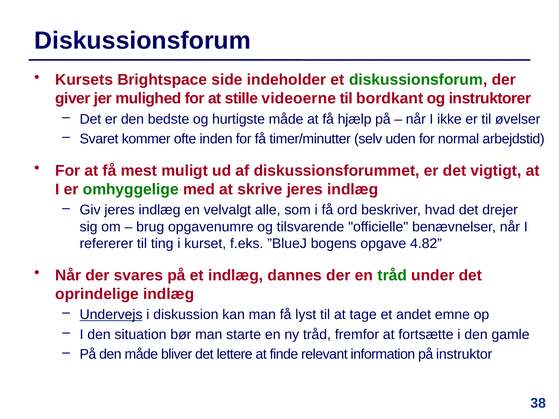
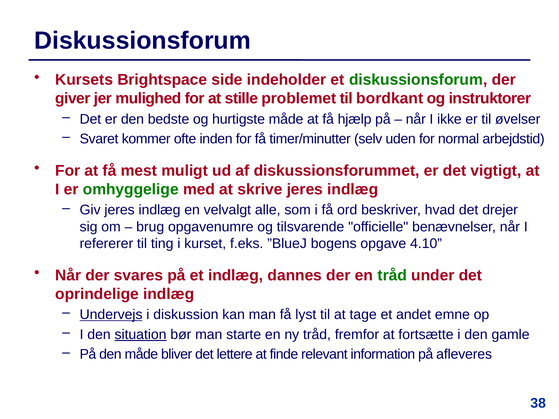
videoerne: videoerne -> problemet (299, 98)
4.82: 4.82 -> 4.10 (426, 244)
situation underline: none -> present (141, 335)
instruktor: instruktor -> afleveres (464, 355)
